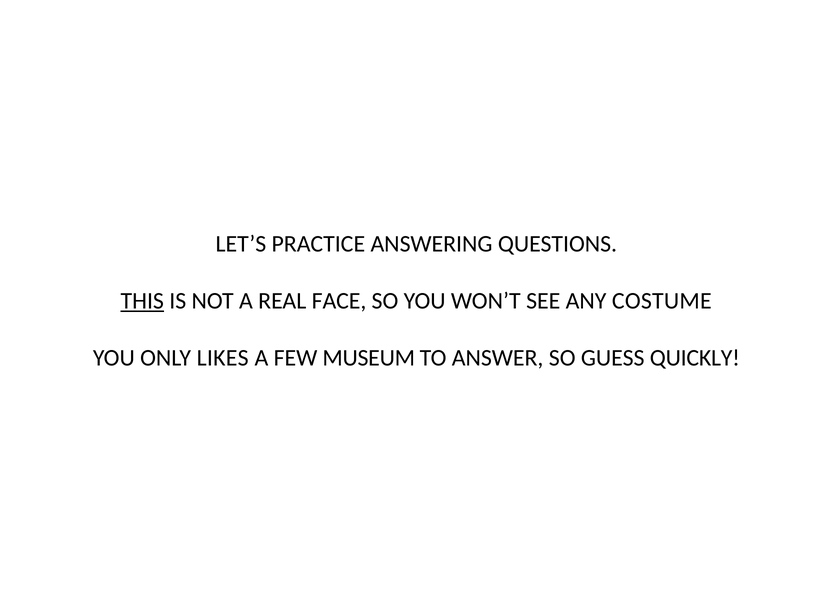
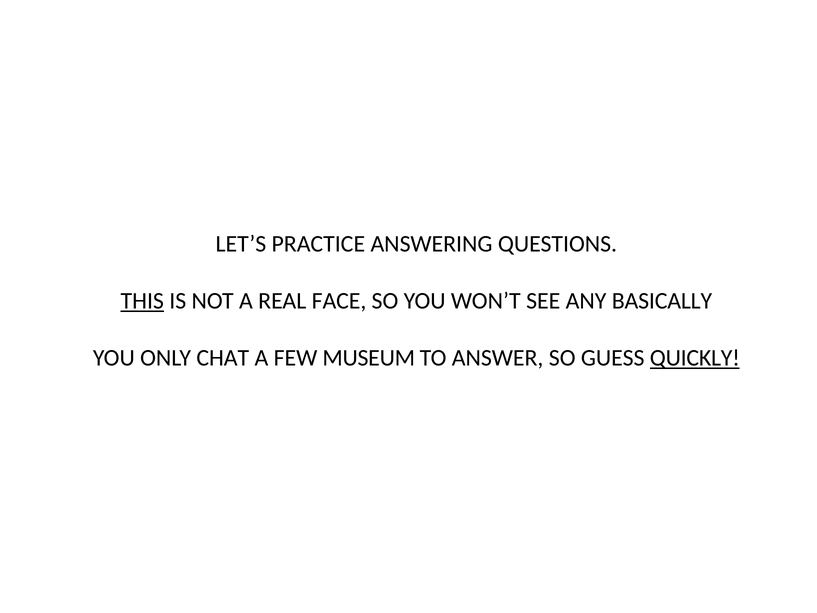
COSTUME: COSTUME -> BASICALLY (662, 301)
LIKES: LIKES -> CHAT (223, 358)
QUICKLY underline: none -> present (695, 358)
